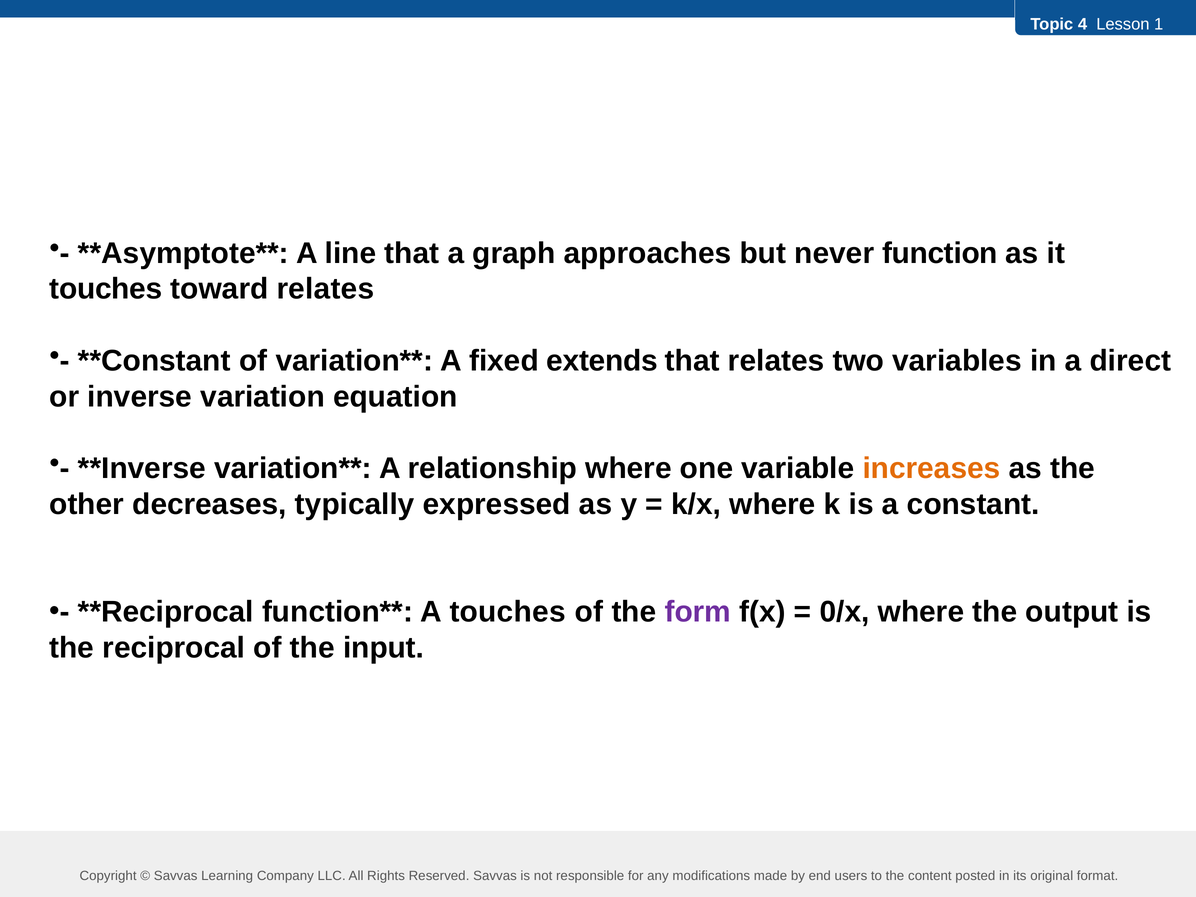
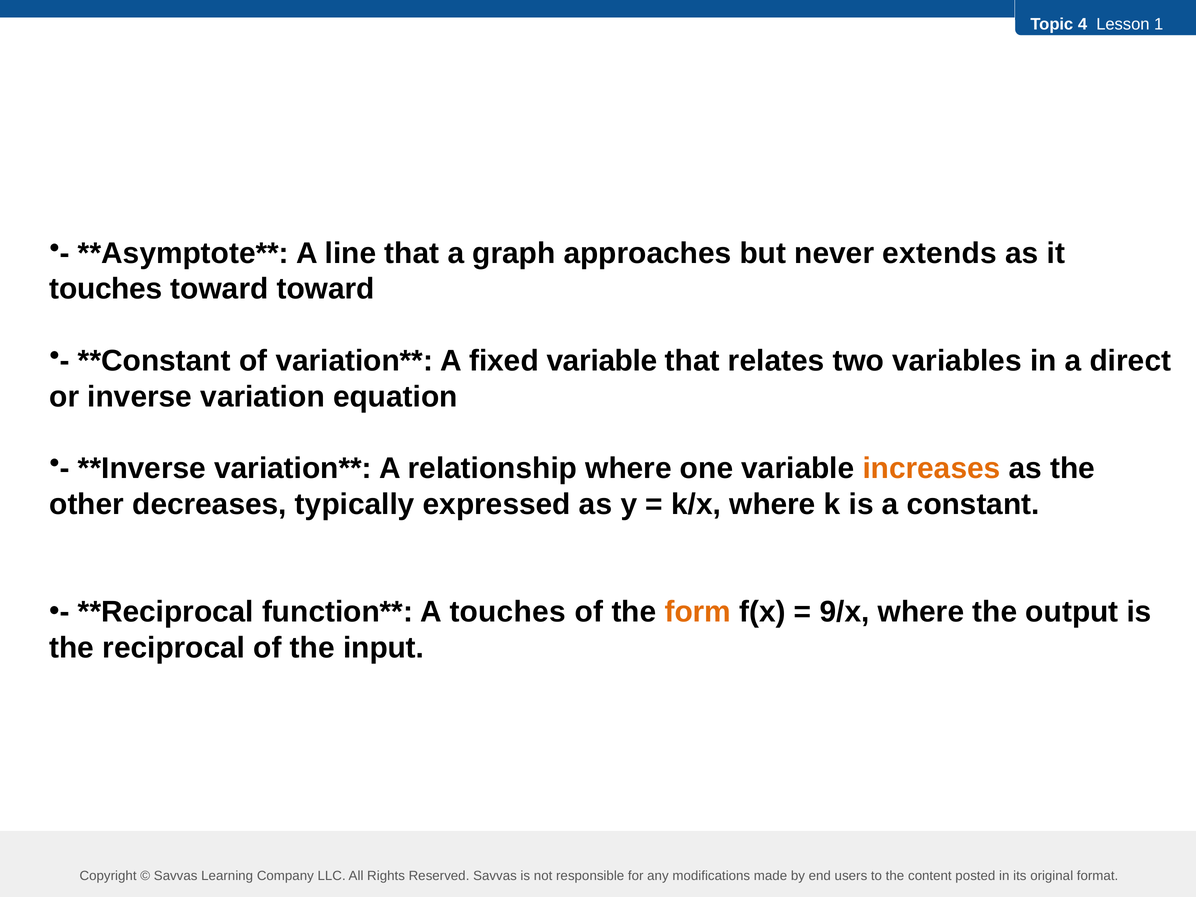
function: function -> extends (940, 253)
toward relates: relates -> toward (326, 289)
fixed extends: extends -> variable (602, 361)
form colour: purple -> orange (698, 612)
0/x: 0/x -> 9/x (845, 612)
